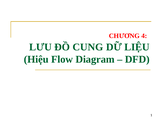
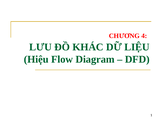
CUNG: CUNG -> KHÁC (88, 47)
